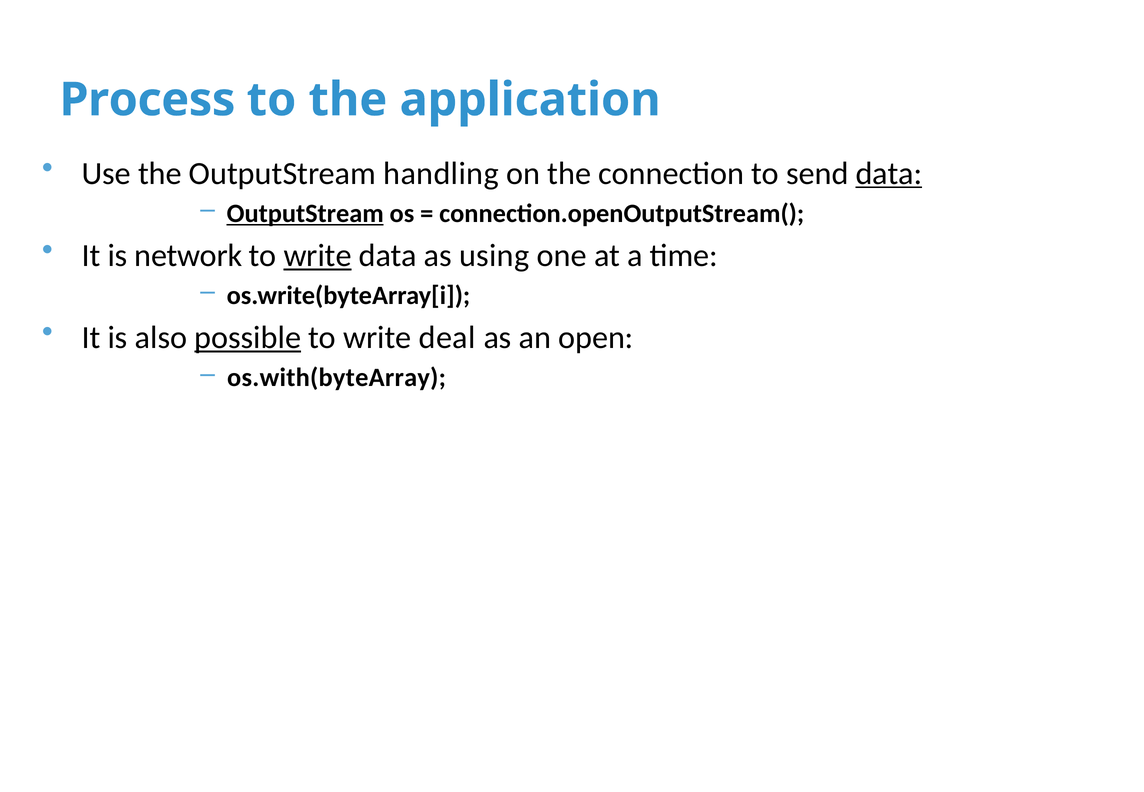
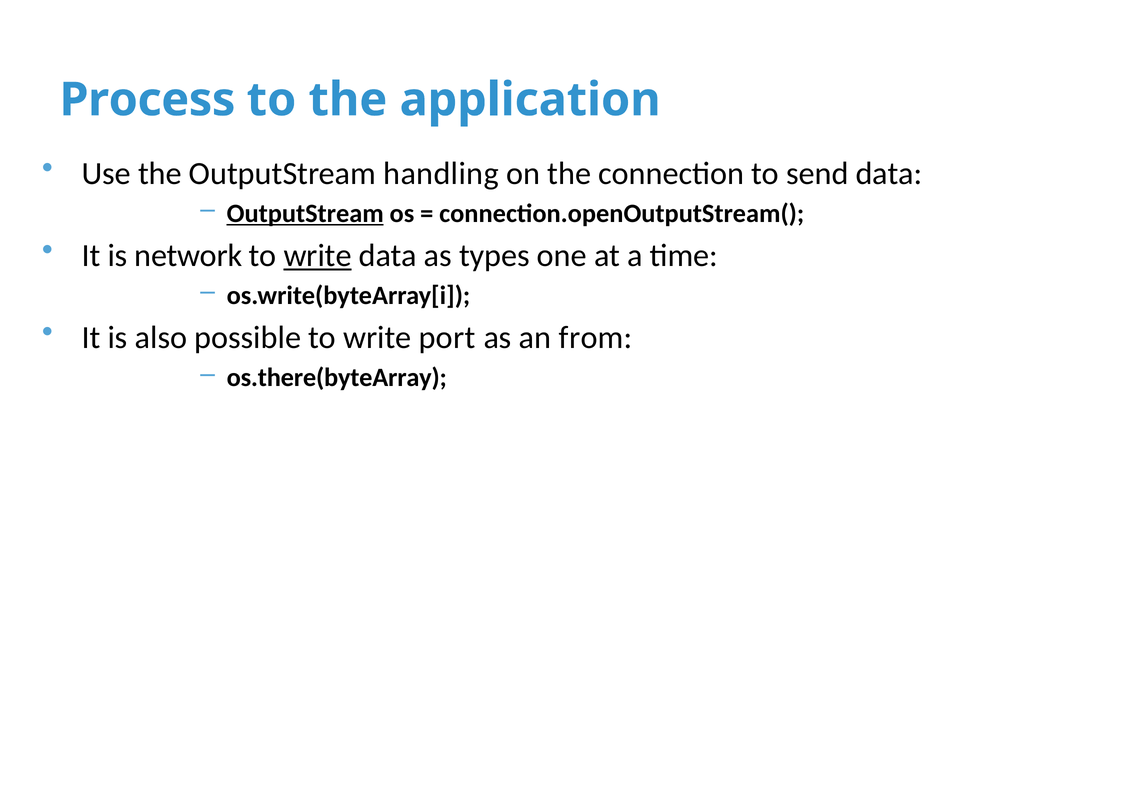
data underline: present -> none (889, 173)
using: using -> types (494, 255)
possible underline: present -> none (248, 338)
deal: deal -> port (447, 338)
open: open -> from (596, 338)
os.with(byteArray: os.with(byteArray -> os.there(byteArray (337, 378)
